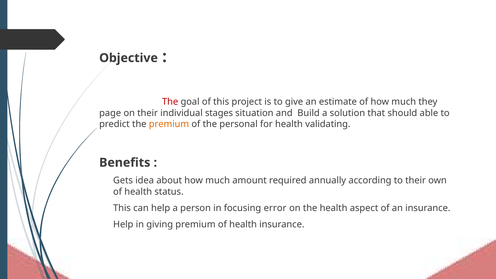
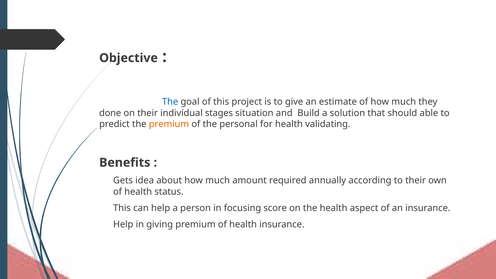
The colour: red -> blue (170, 102)
page: page -> done (110, 113)
error: error -> score (275, 208)
